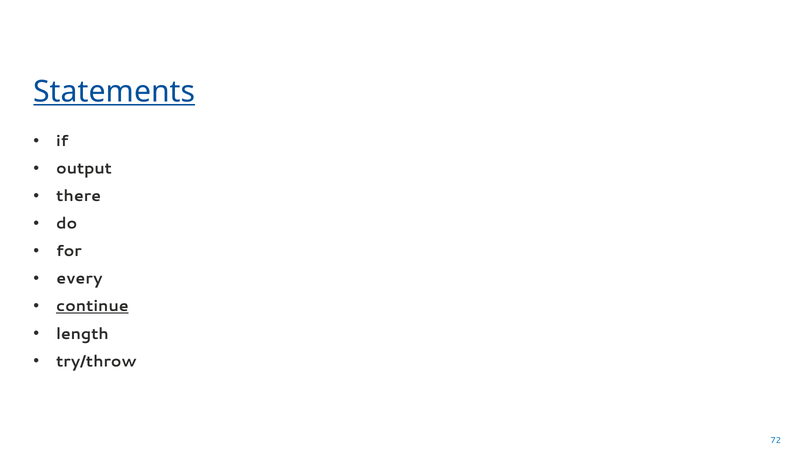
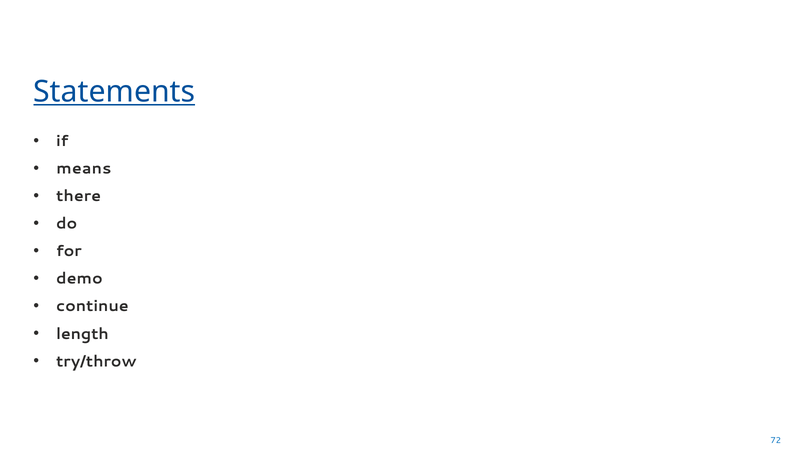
output: output -> means (84, 169)
every: every -> demo (79, 279)
continue underline: present -> none (92, 306)
